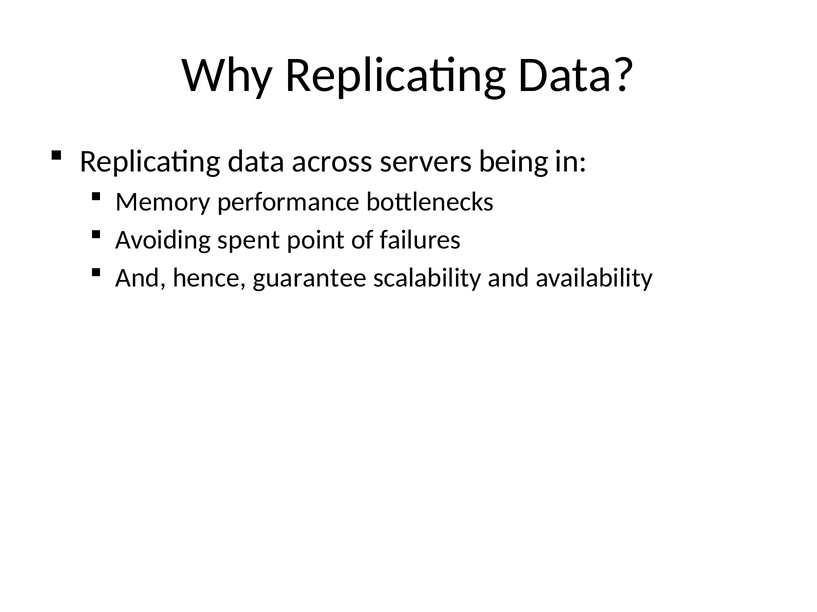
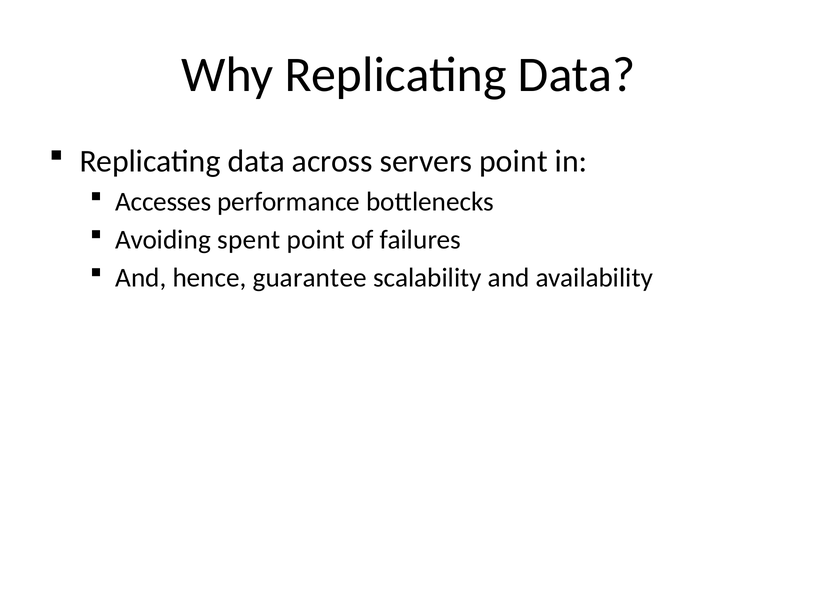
servers being: being -> point (513, 161)
Memory: Memory -> Accesses (163, 202)
